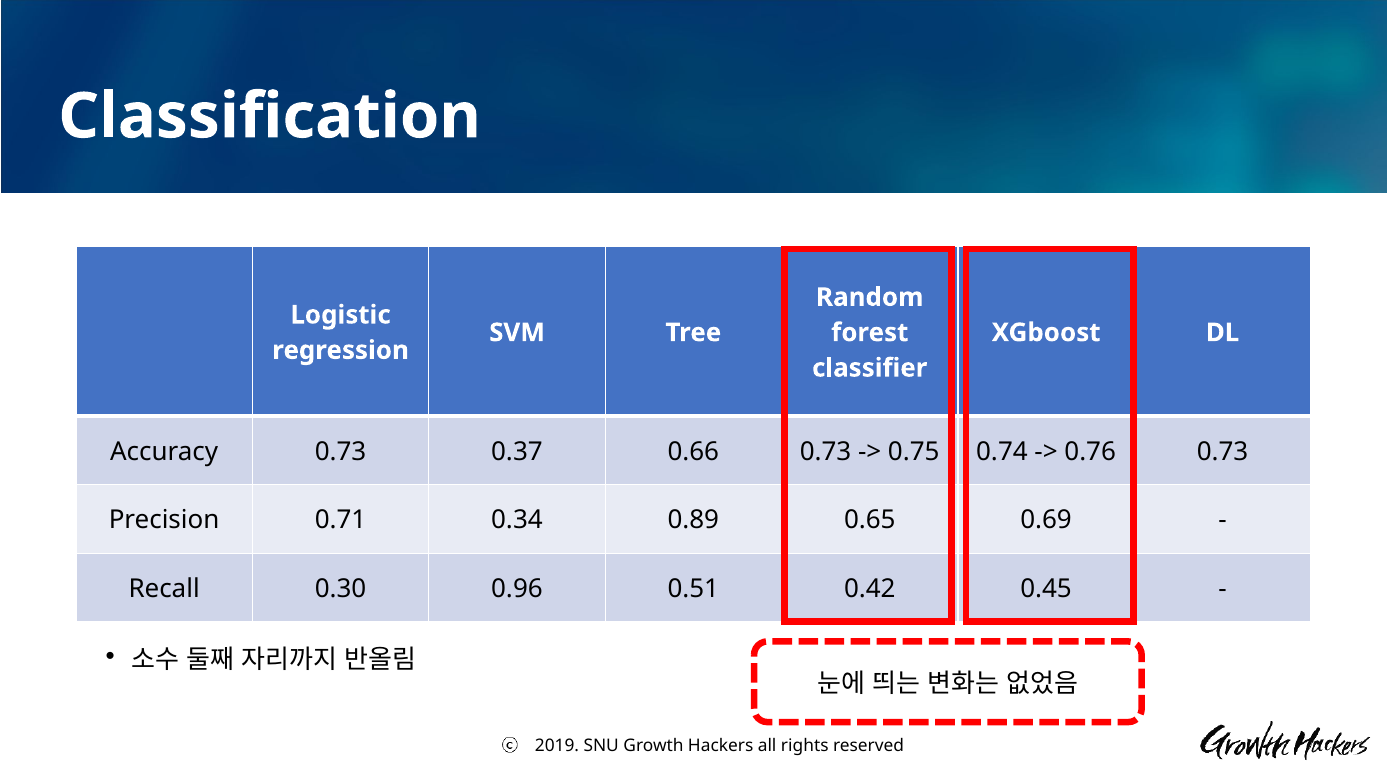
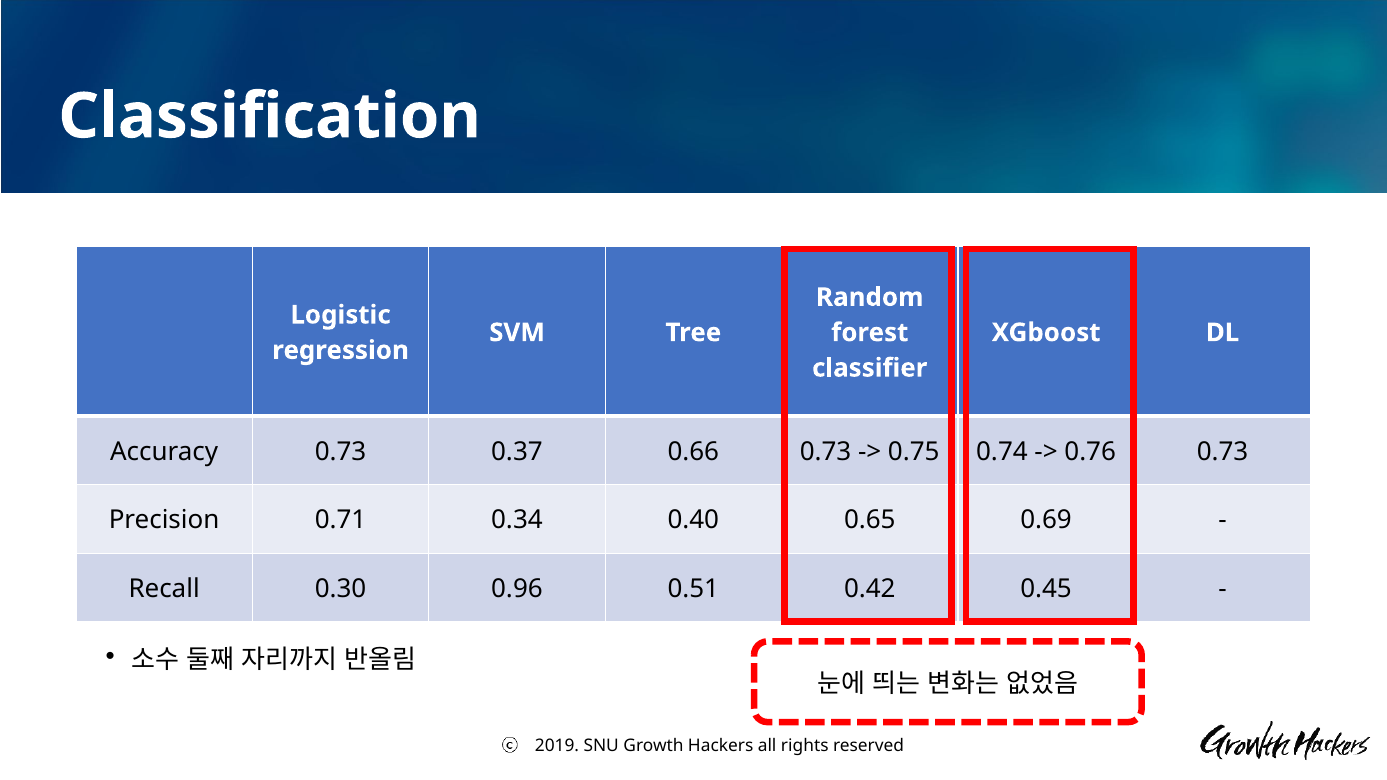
0.89: 0.89 -> 0.40 (693, 520)
